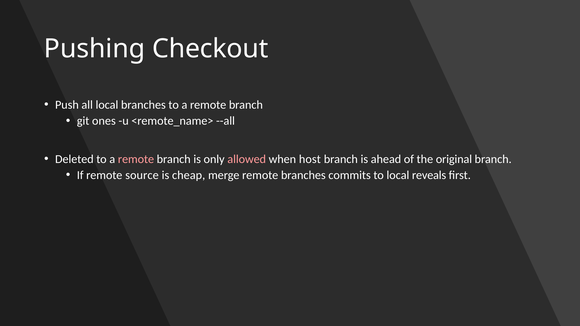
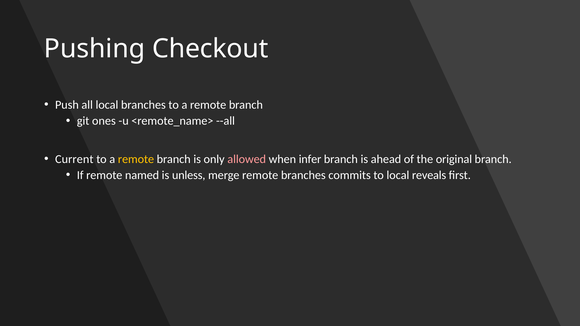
Deleted: Deleted -> Current (74, 159)
remote colour: pink -> yellow (136, 159)
host: host -> infer (310, 159)
source: source -> named (142, 175)
cheap: cheap -> unless (189, 175)
